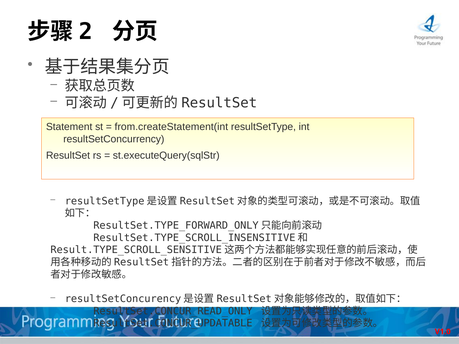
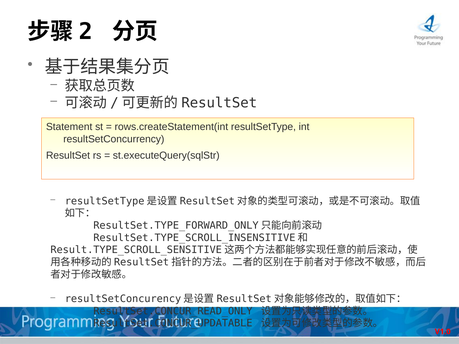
from.createStatement(int: from.createStatement(int -> rows.createStatement(int (171, 127)
